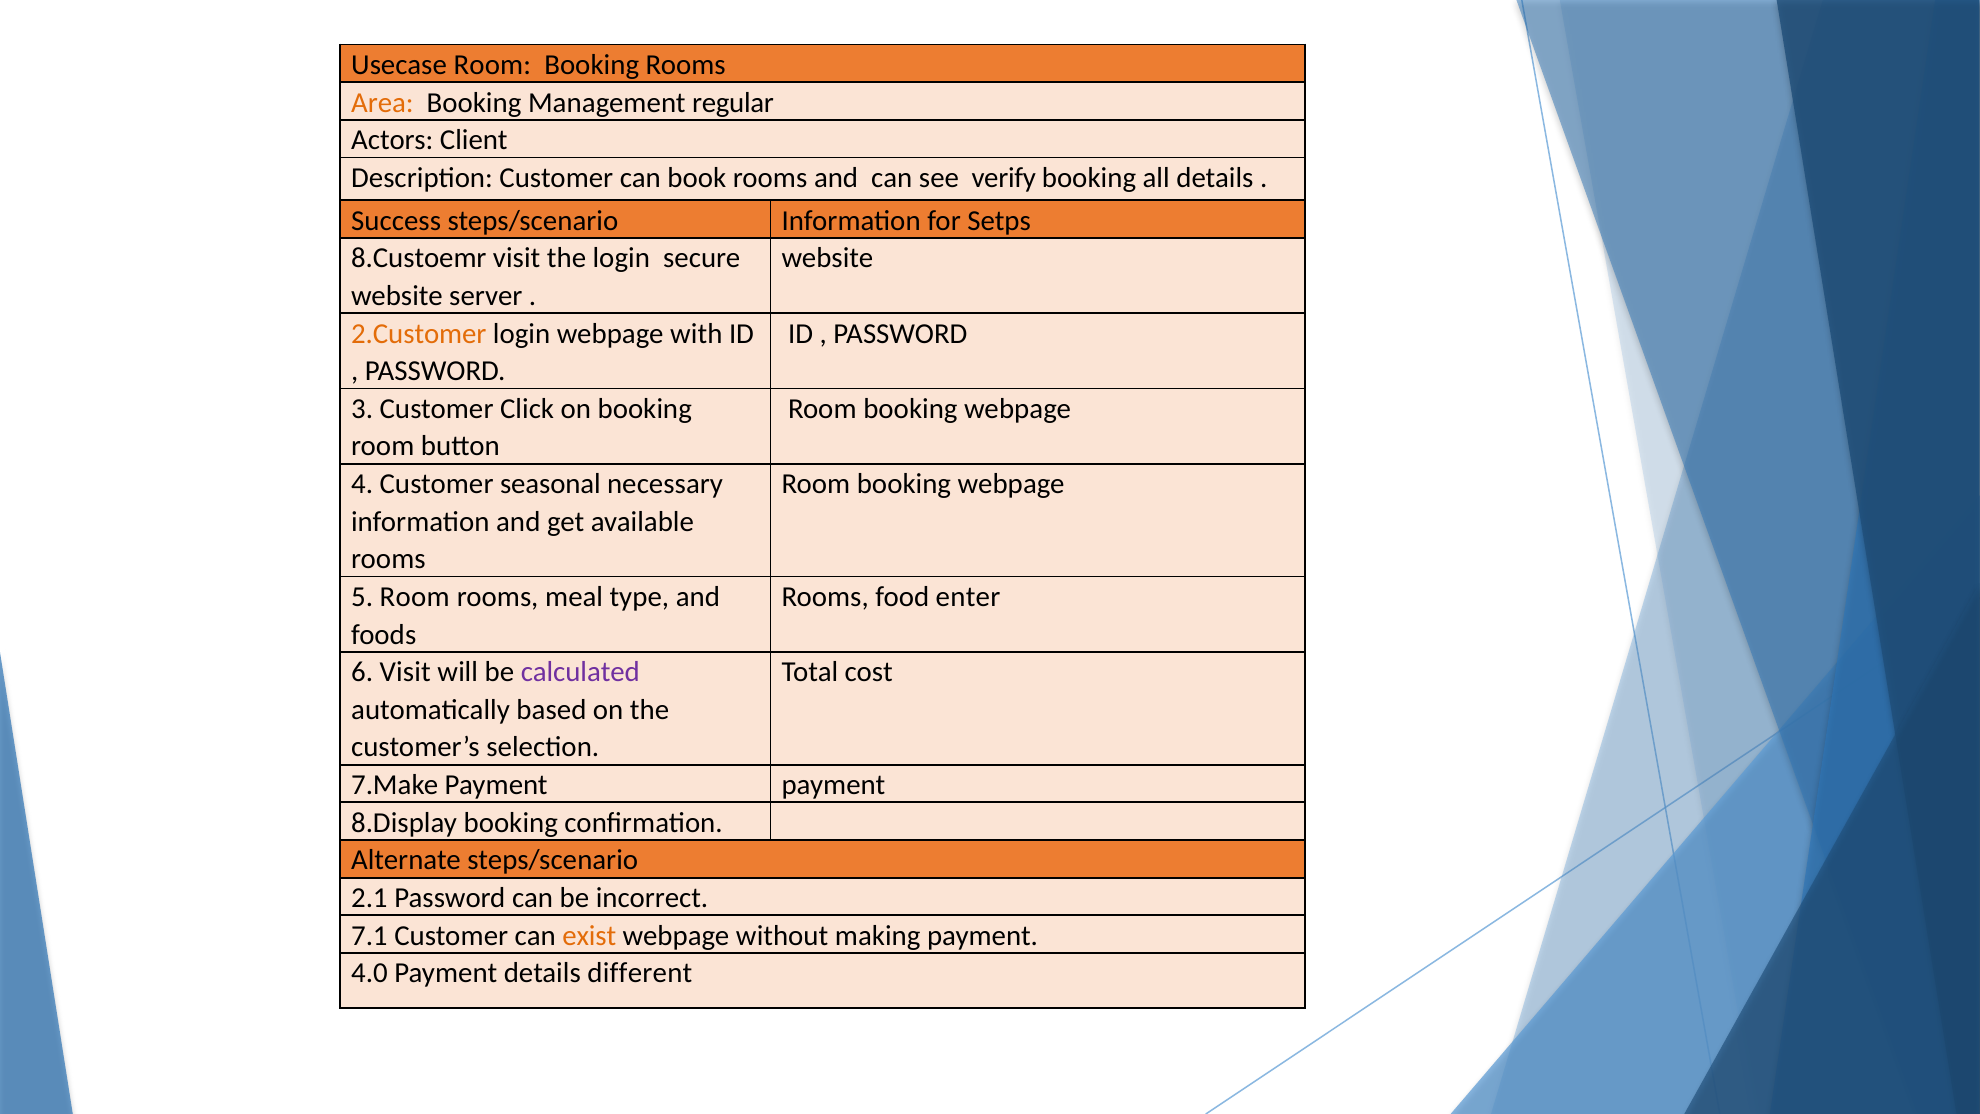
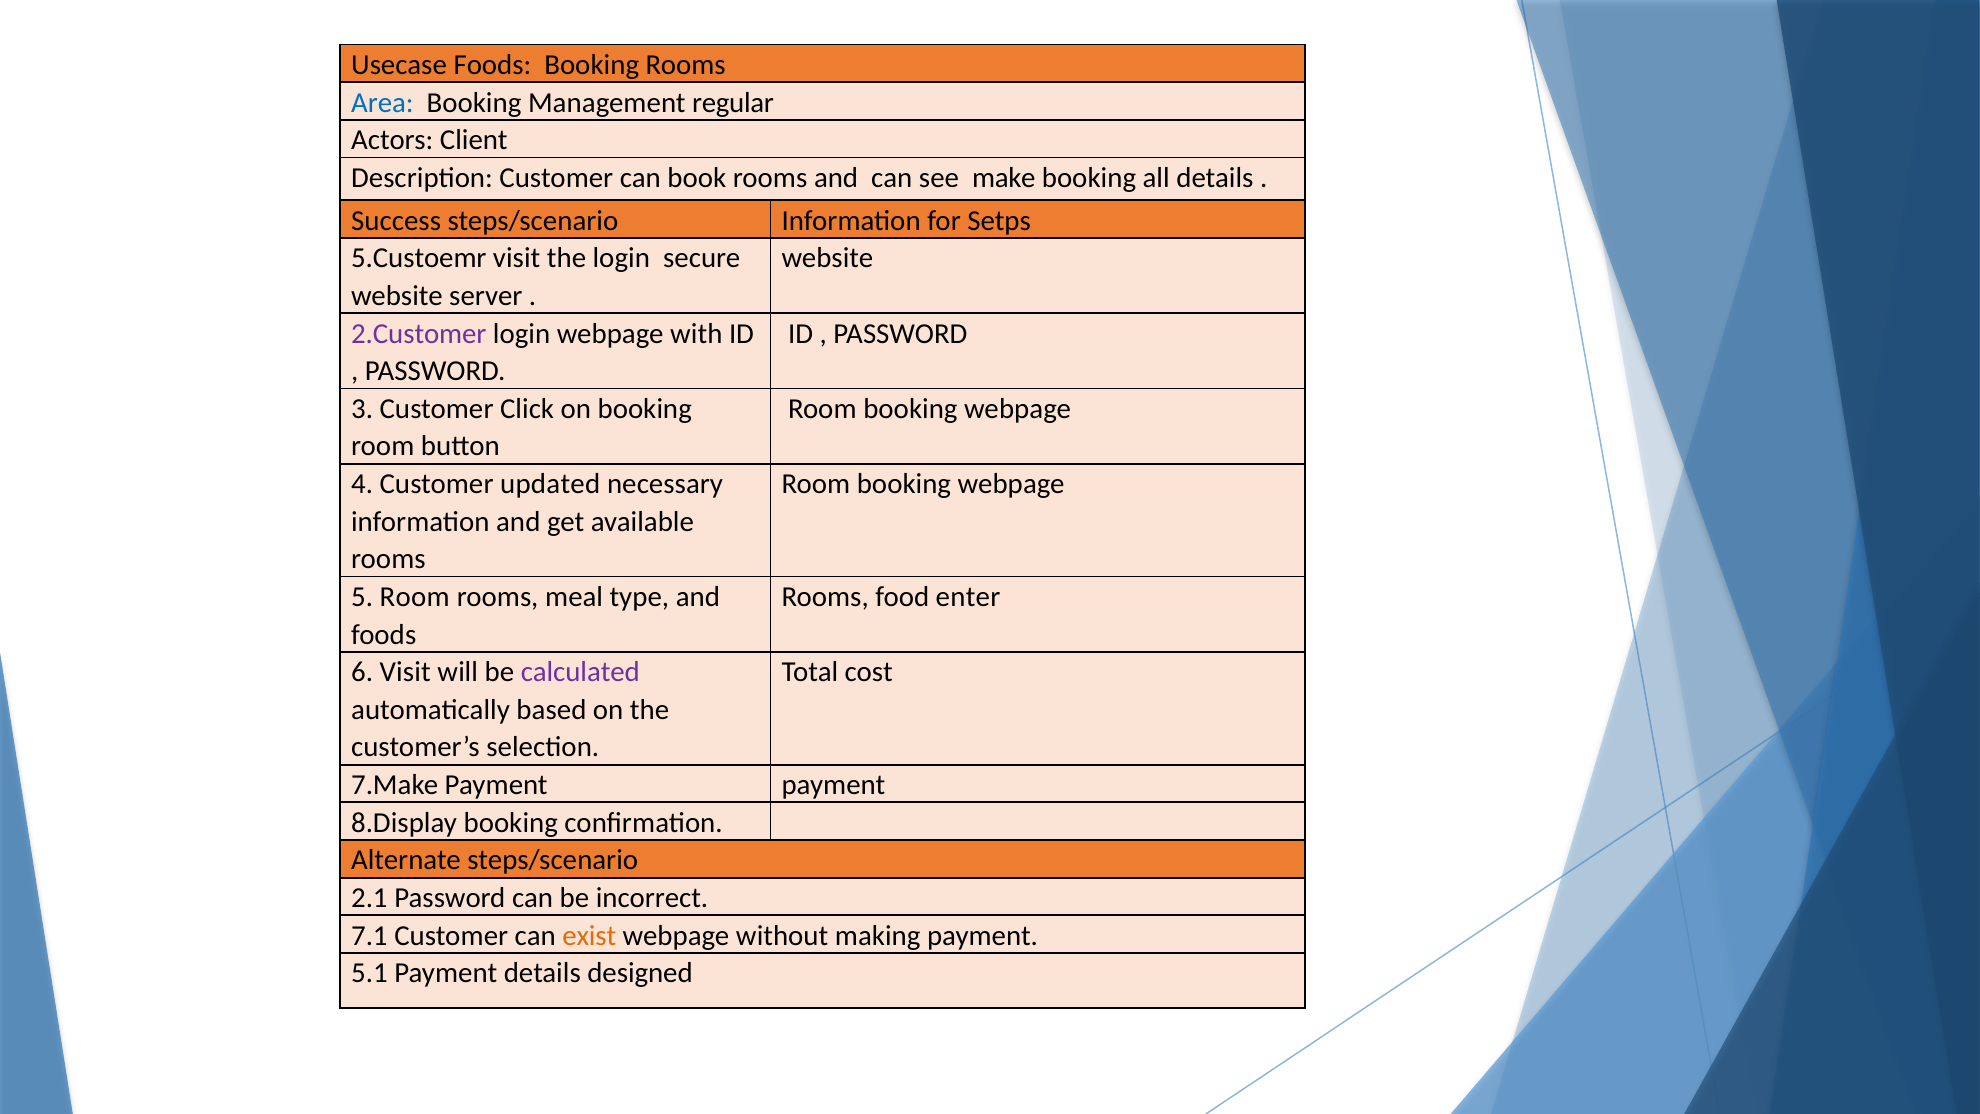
Usecase Room: Room -> Foods (492, 65)
Area colour: orange -> blue (382, 103)
verify: verify -> make (1004, 178)
8.Custoemr: 8.Custoemr -> 5.Custoemr (419, 258)
2.Customer colour: orange -> purple (419, 333)
seasonal: seasonal -> updated (550, 484)
4.0: 4.0 -> 5.1 (369, 973)
different: different -> designed (640, 973)
